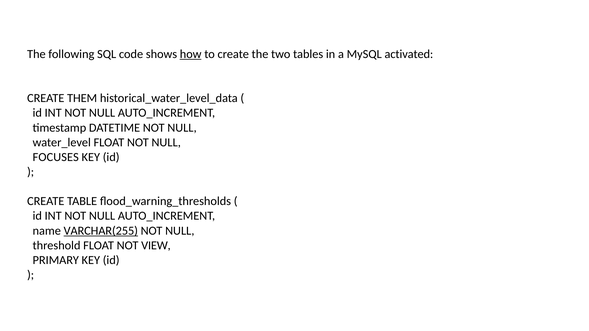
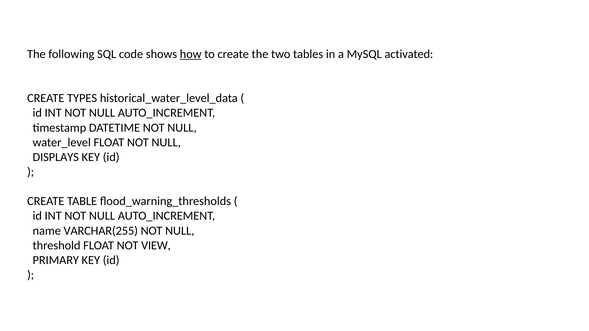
THEM: THEM -> TYPES (82, 98)
FOCUSES: FOCUSES -> DISPLAYS (56, 157)
VARCHAR(255 underline: present -> none (101, 231)
